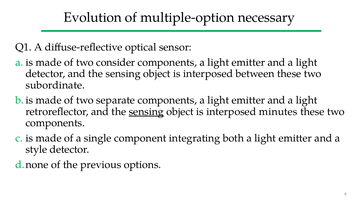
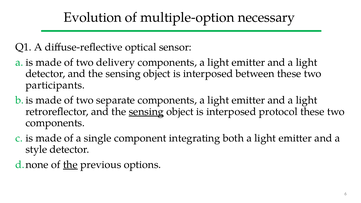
consider: consider -> delivery (116, 62)
subordinate: subordinate -> participants (55, 85)
minutes: minutes -> protocol (278, 112)
the underline: none -> present (70, 165)
